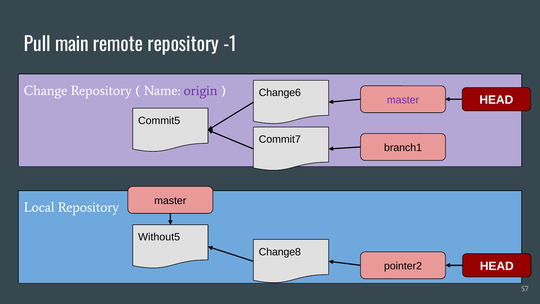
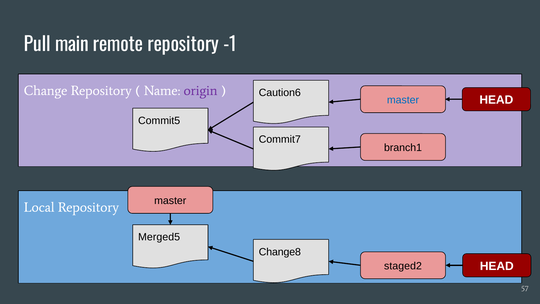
Change6: Change6 -> Caution6 (280, 93)
master colour: purple -> blue (403, 100)
Without5: Without5 -> Merged5 (159, 237)
pointer2: pointer2 -> staged2 (403, 266)
